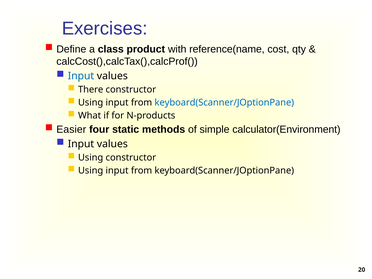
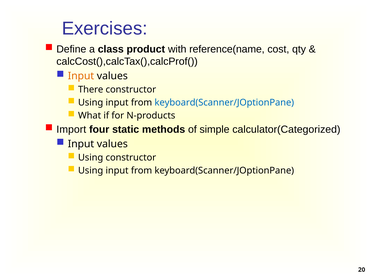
Input colour: blue -> orange (81, 76)
Easier: Easier -> Import (71, 129)
calculator(Environment: calculator(Environment -> calculator(Categorized (286, 129)
